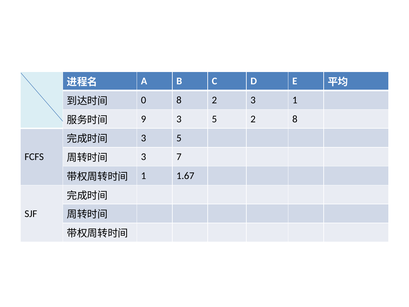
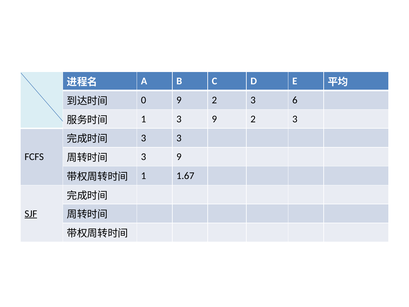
0 8: 8 -> 9 (179, 100)
3 1: 1 -> 6 (295, 100)
9: 9 -> 1 (144, 119)
5: 5 -> 9 (214, 119)
8: 8 -> 3 (295, 119)
5: 5 -> 3 (179, 138)
7: 7 -> 9 (179, 157)
SJF underline: none -> present (31, 213)
